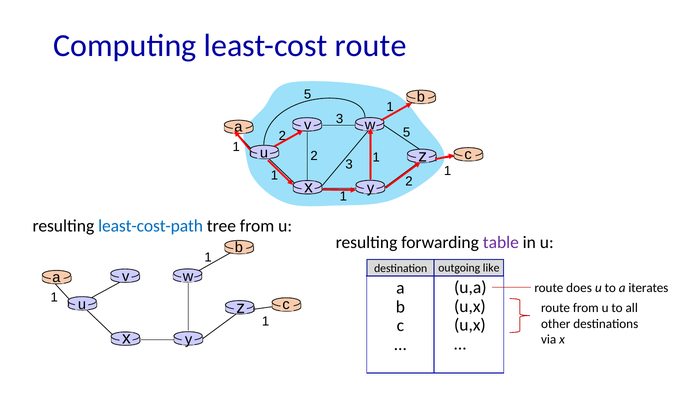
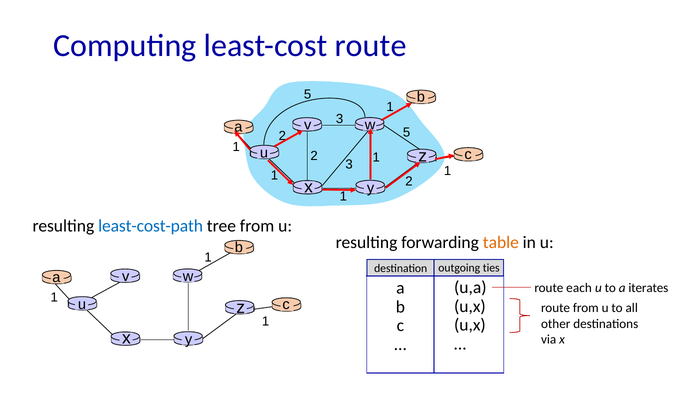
table colour: purple -> orange (501, 243)
like: like -> ties (491, 268)
does: does -> each (579, 288)
